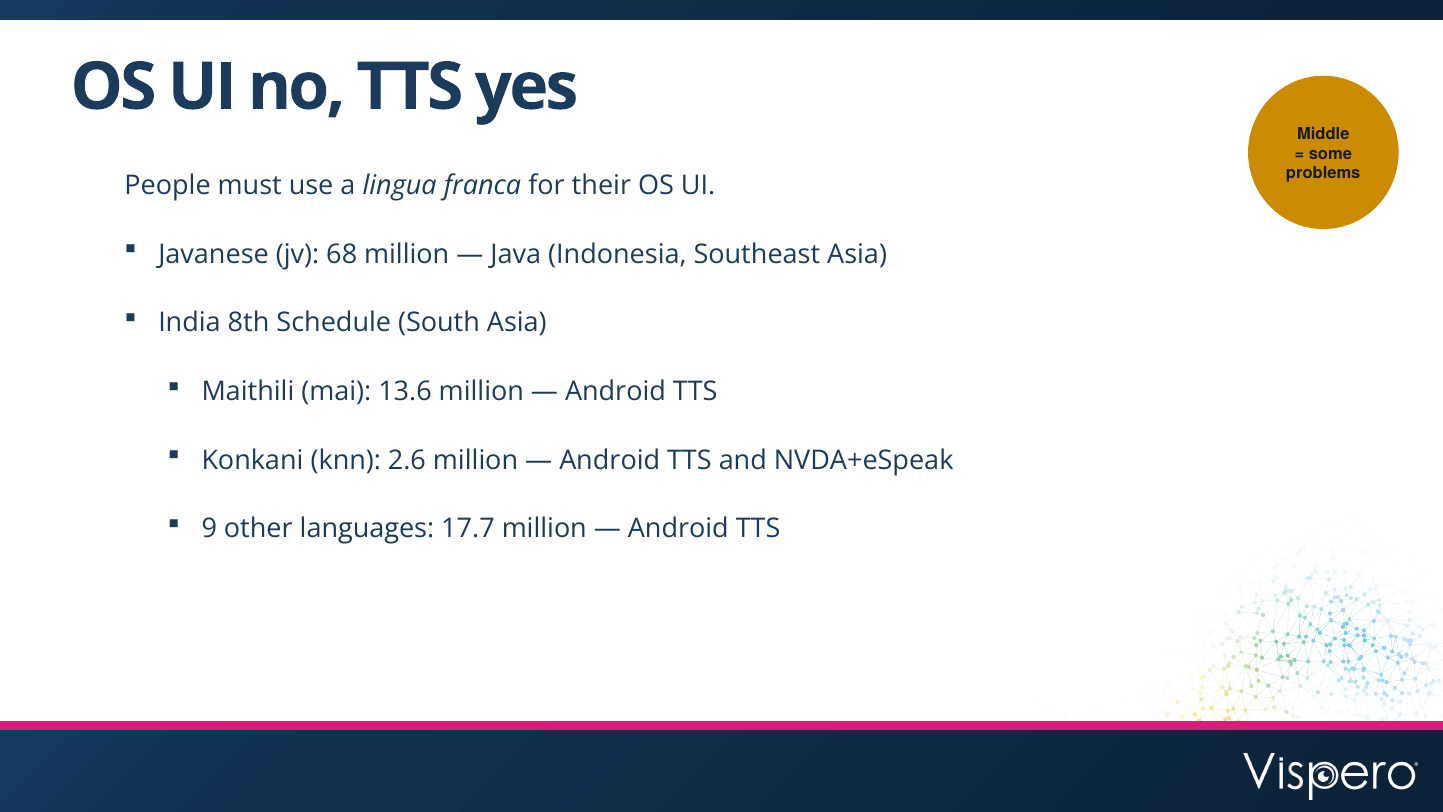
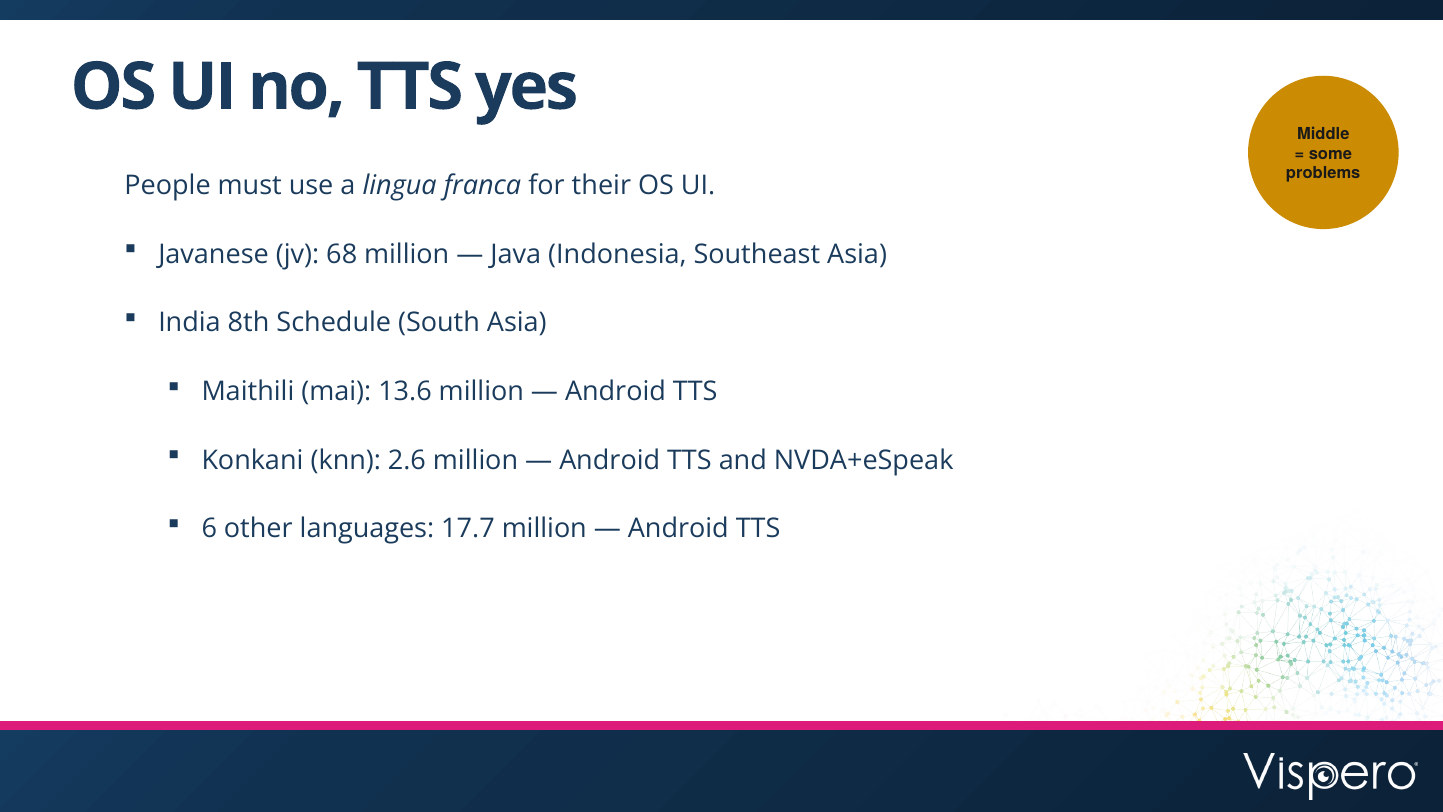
9: 9 -> 6 (209, 528)
